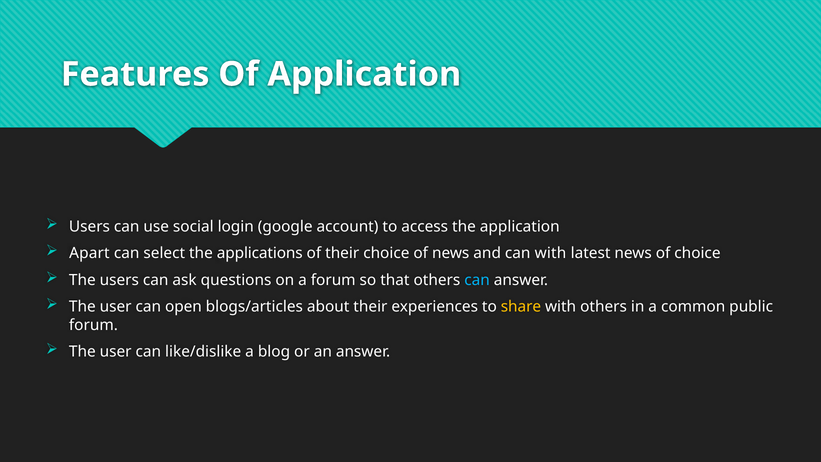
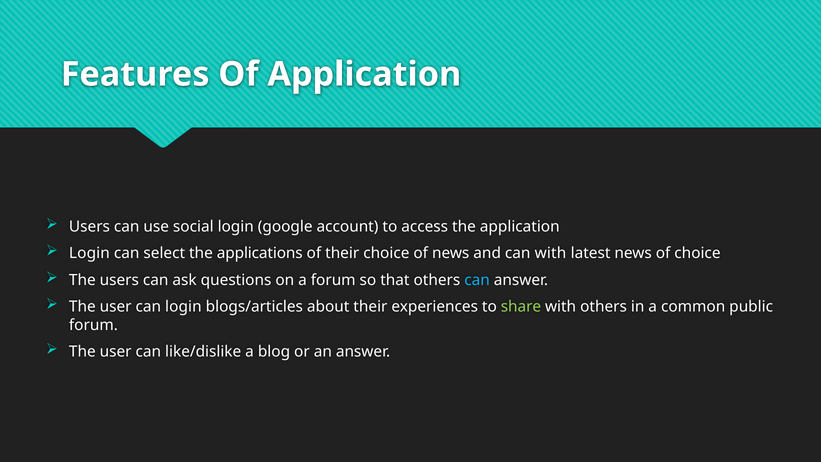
Apart: Apart -> Login (89, 253)
can open: open -> login (183, 307)
share colour: yellow -> light green (521, 307)
